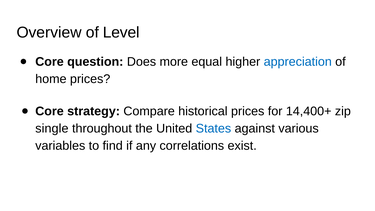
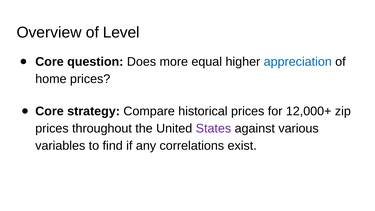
14,400+: 14,400+ -> 12,000+ (309, 111)
single: single -> prices (52, 128)
States colour: blue -> purple (213, 128)
